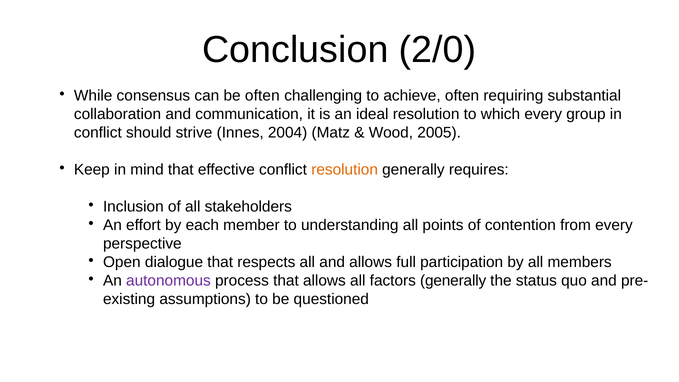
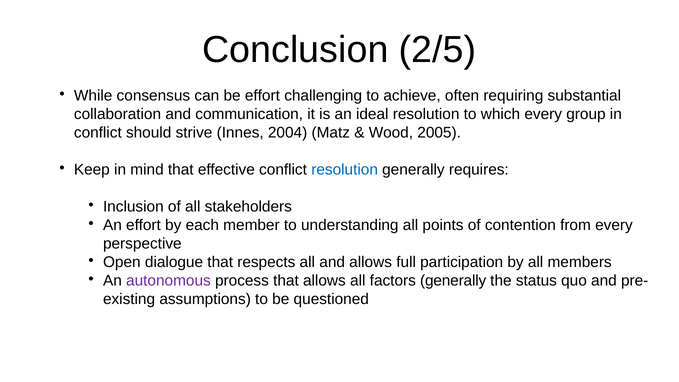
2/0: 2/0 -> 2/5 (438, 50)
be often: often -> effort (262, 96)
resolution colour: orange -> blue (345, 170)
